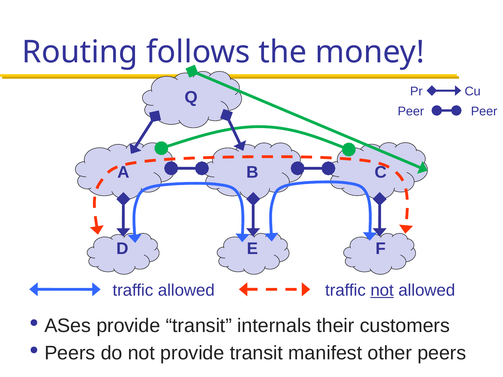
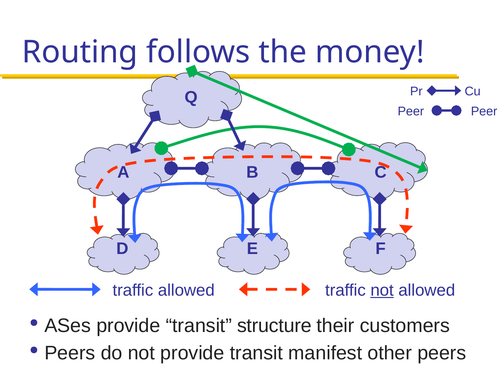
internals: internals -> structure (274, 326)
